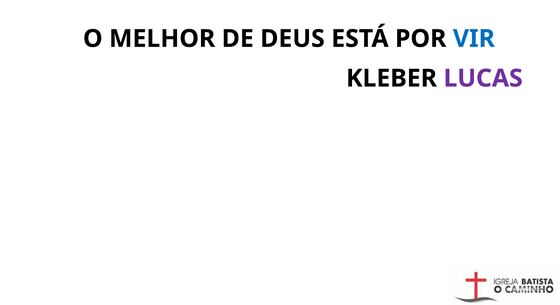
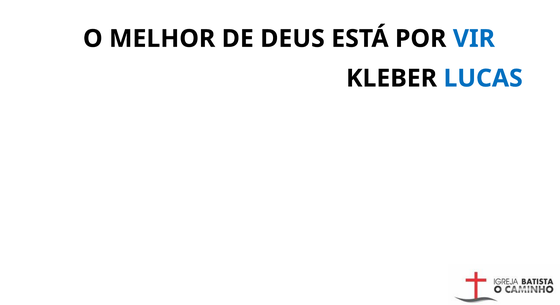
LUCAS colour: purple -> blue (483, 78)
